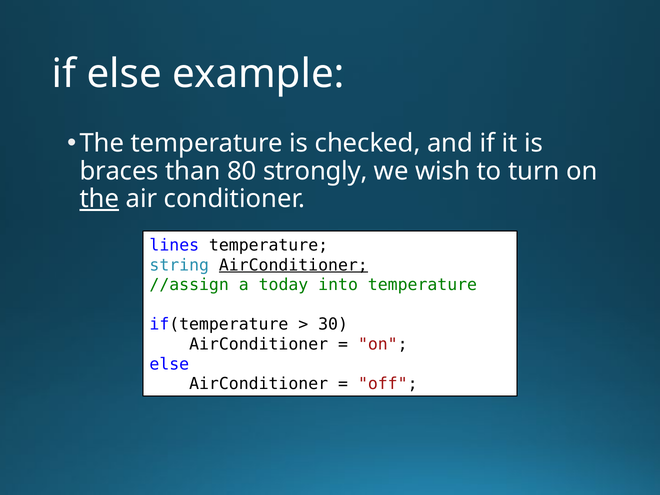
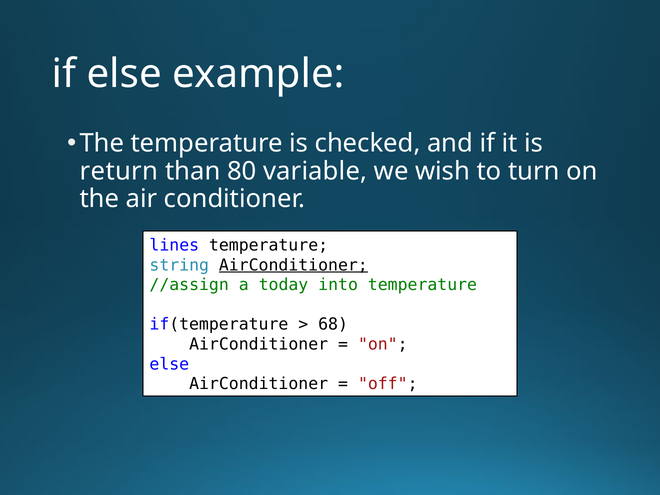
braces: braces -> return (119, 171)
strongly: strongly -> variable (315, 171)
the underline: present -> none (99, 199)
30: 30 -> 68 (333, 324)
